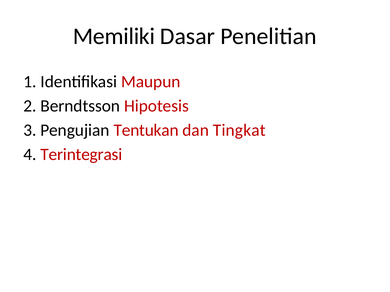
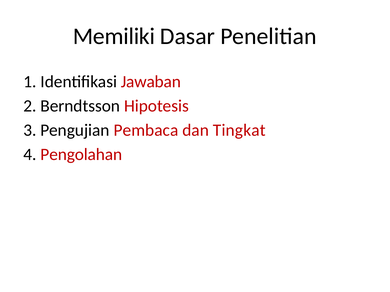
Maupun: Maupun -> Jawaban (151, 82)
Tentukan: Tentukan -> Pembaca (146, 130)
Terintegrasi: Terintegrasi -> Pengolahan (81, 155)
